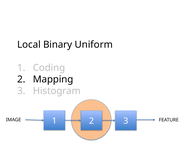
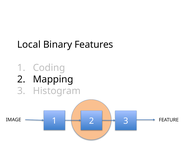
Uniform: Uniform -> Features (94, 44)
